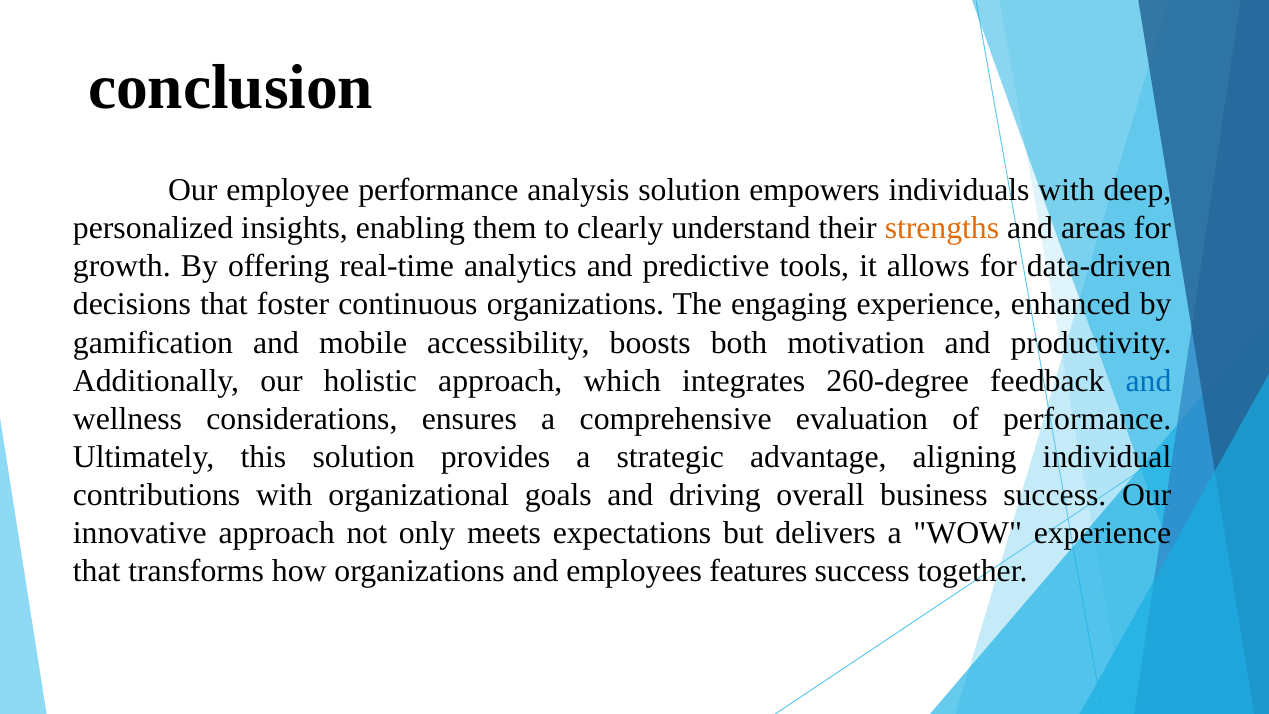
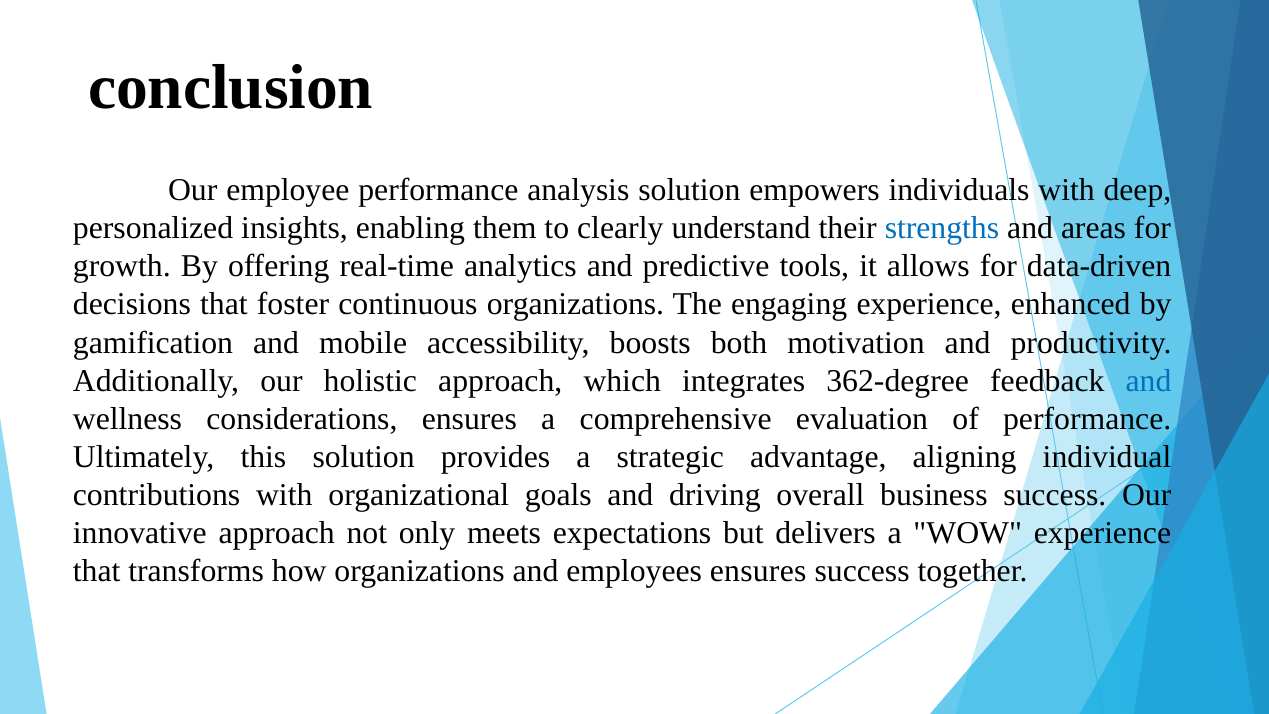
strengths colour: orange -> blue (942, 228)
260-degree: 260-degree -> 362-degree (898, 381)
employees features: features -> ensures (758, 571)
